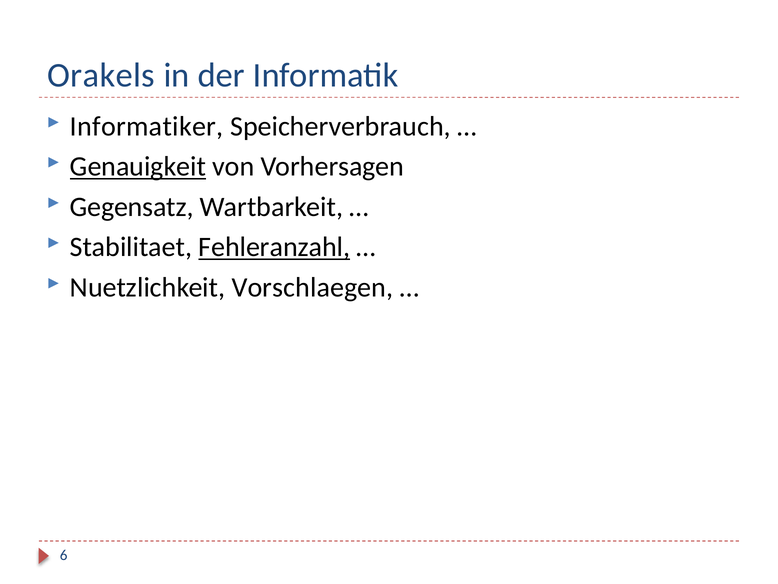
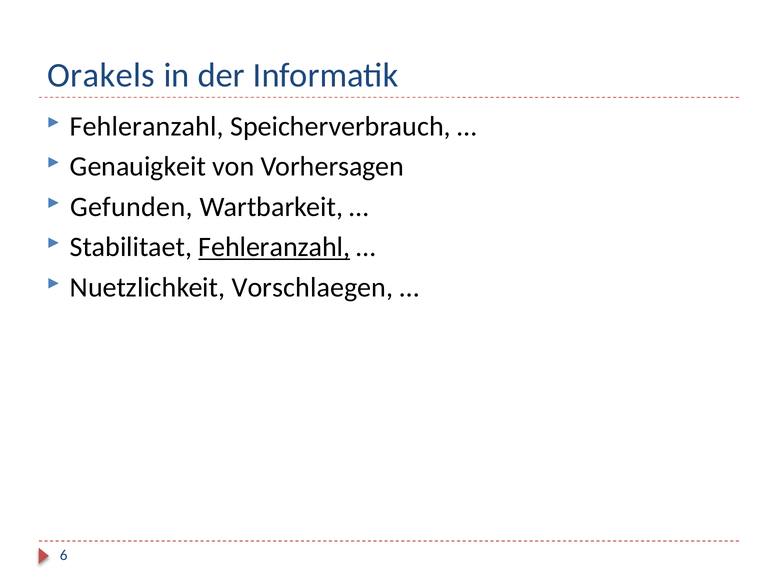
Informatiker: Informatiker -> Fehleranzahl (147, 126)
Genauigkeit underline: present -> none (138, 167)
Gegensatz: Gegensatz -> Gefunden (131, 207)
